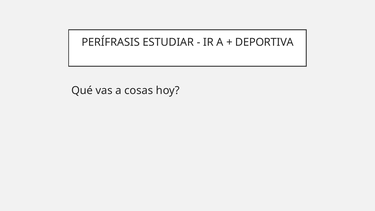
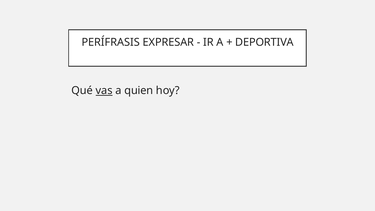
ESTUDIAR: ESTUDIAR -> EXPRESAR (168, 42)
vas underline: none -> present (104, 91)
cosas: cosas -> quien (139, 91)
